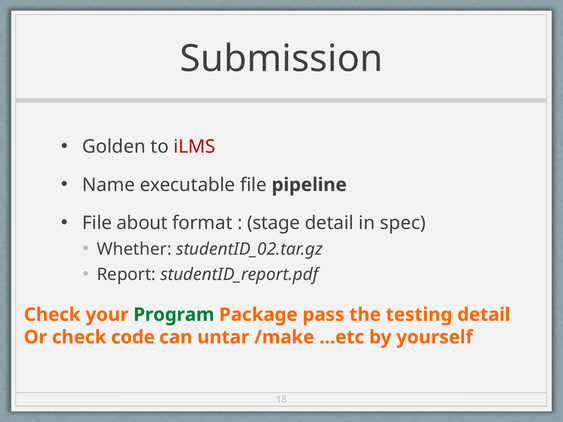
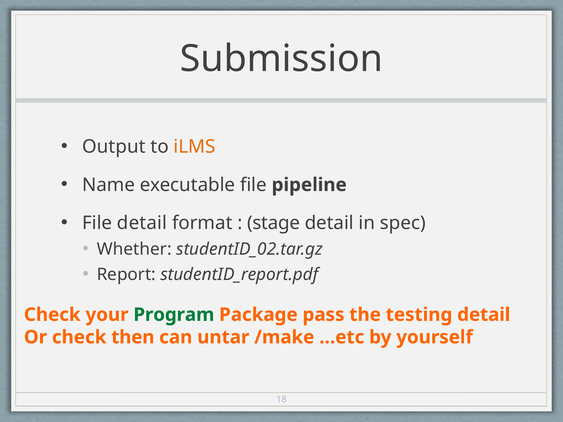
Golden: Golden -> Output (114, 147)
iLMS colour: red -> orange (195, 147)
File about: about -> detail (142, 223)
code: code -> then (133, 337)
